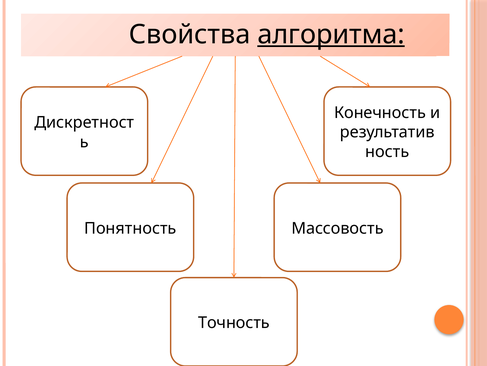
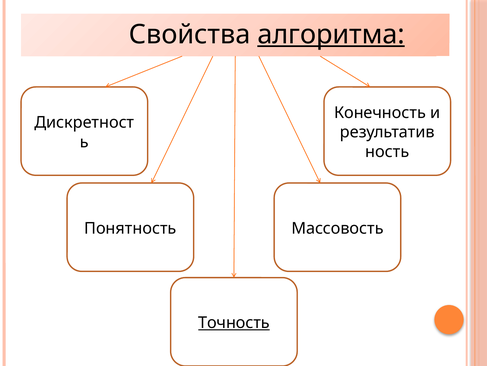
Точность underline: none -> present (234, 322)
